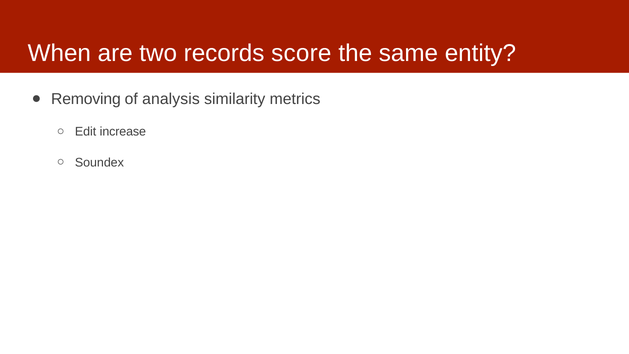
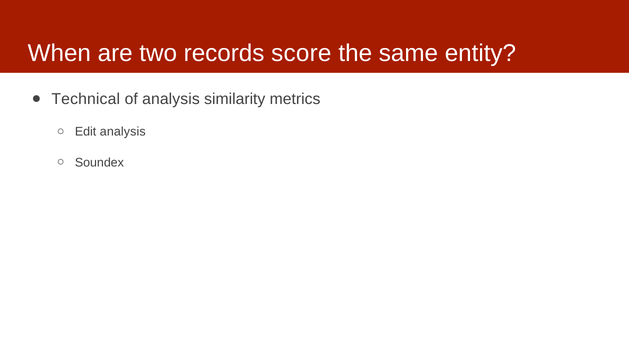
Removing: Removing -> Technical (86, 99)
Edit increase: increase -> analysis (123, 132)
